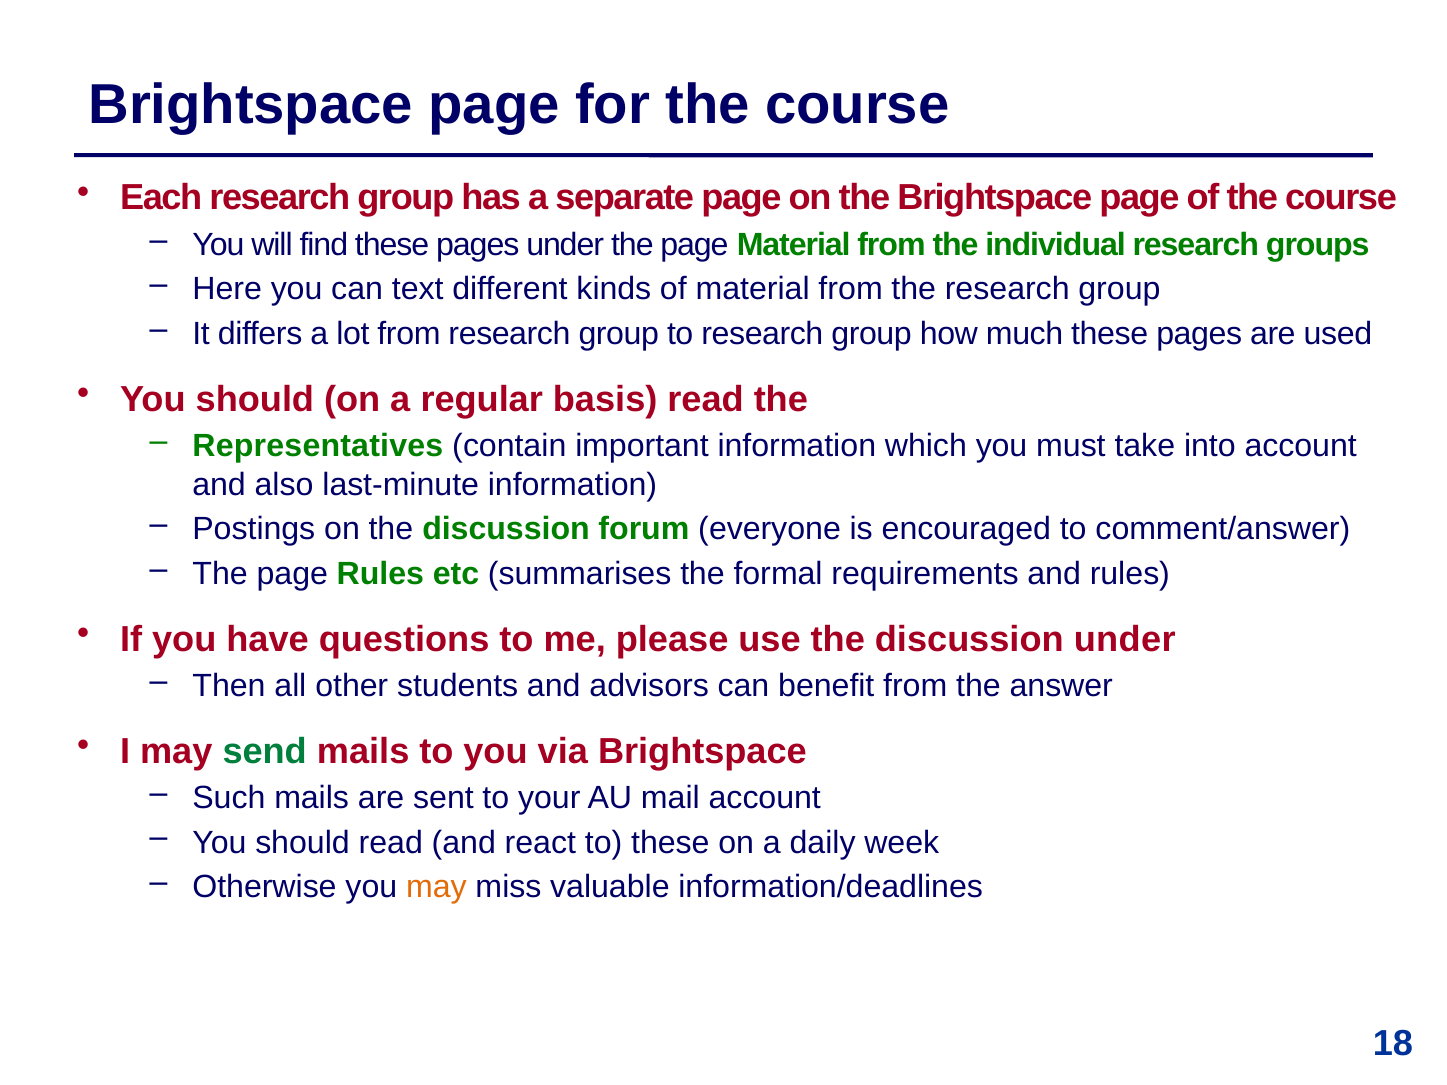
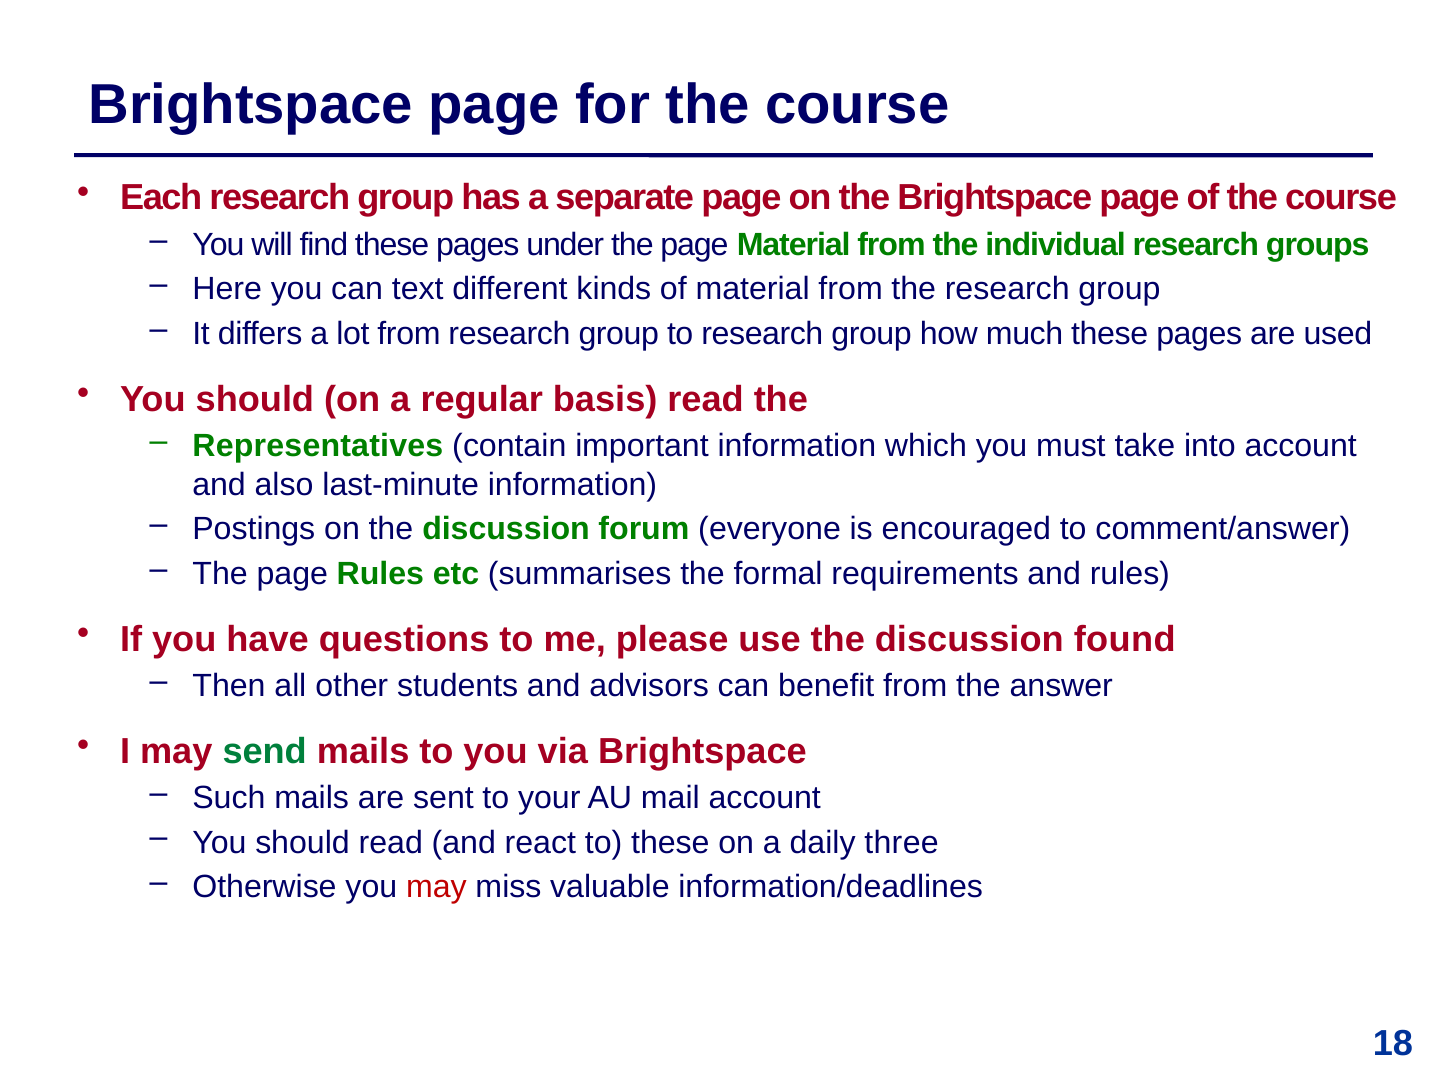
discussion under: under -> found (1125, 639)
week: week -> three (902, 843)
may colour: orange -> red (436, 887)
